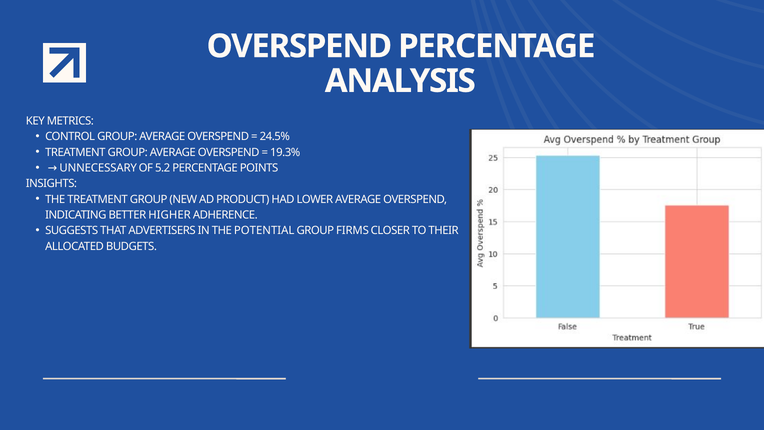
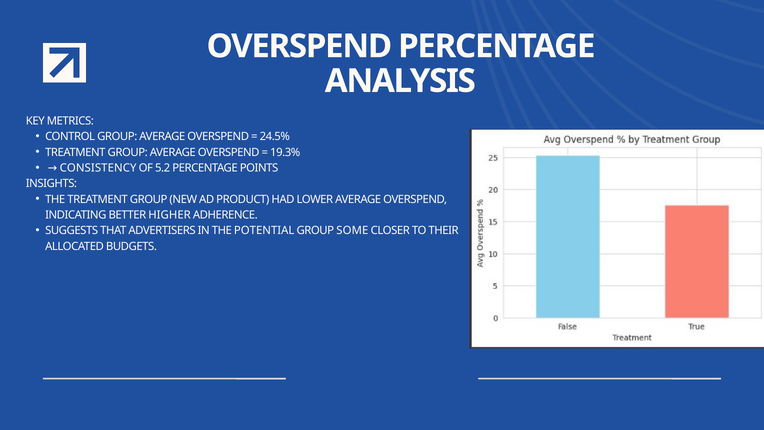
UNNECESSARY: UNNECESSARY -> CONSISTENCY (98, 168)
FIRMS: FIRMS -> SOME (352, 231)
